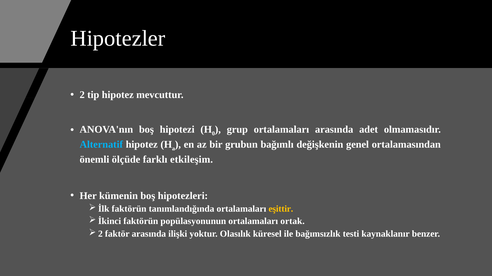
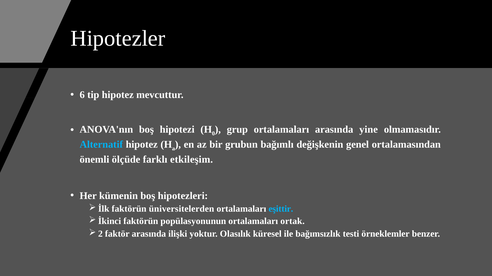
2: 2 -> 6 (82, 95)
adet: adet -> yine (369, 130)
tanımlandığında: tanımlandığında -> üniversitelerden (182, 209)
eşittir colour: yellow -> light blue (281, 209)
kaynaklanır: kaynaklanır -> örneklemler (386, 234)
